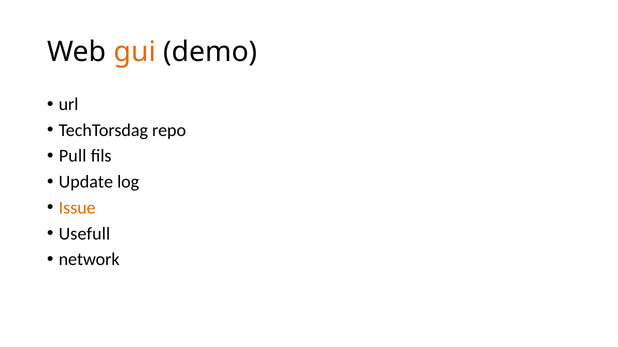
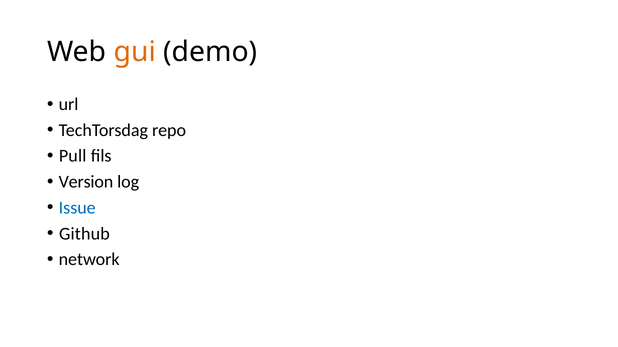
Update: Update -> Version (86, 182)
Issue colour: orange -> blue (77, 208)
Usefull: Usefull -> Github (84, 234)
